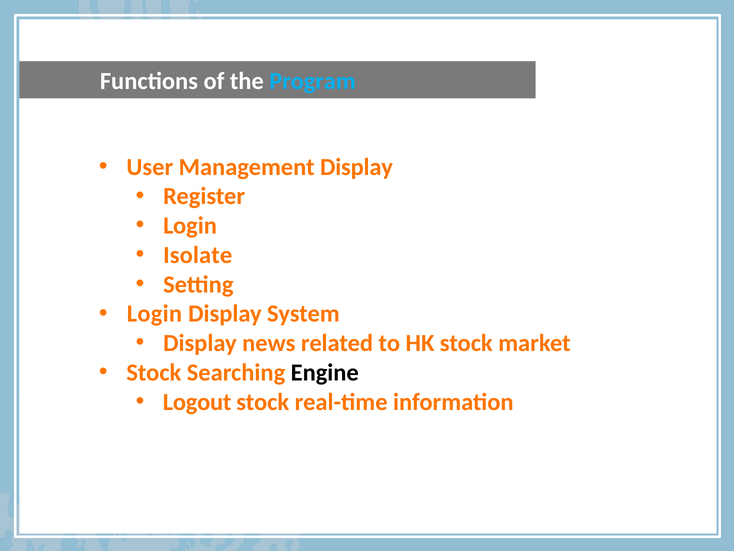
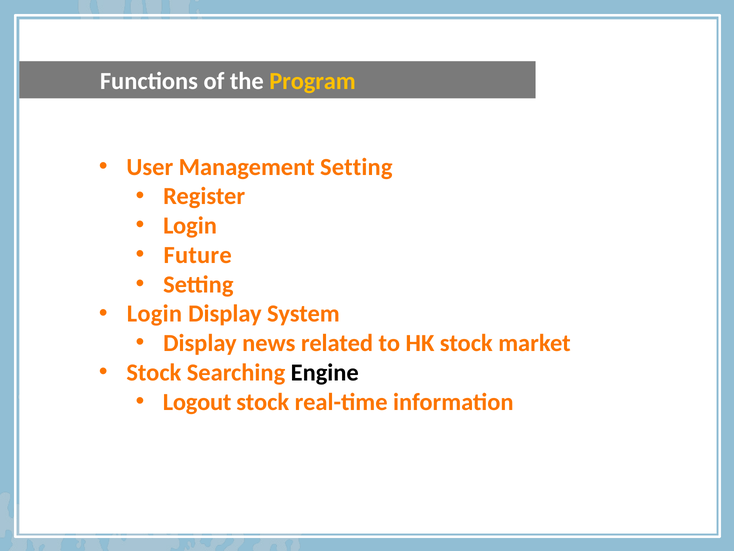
Program colour: light blue -> yellow (313, 81)
Management Display: Display -> Setting (356, 167)
Isolate: Isolate -> Future (198, 255)
